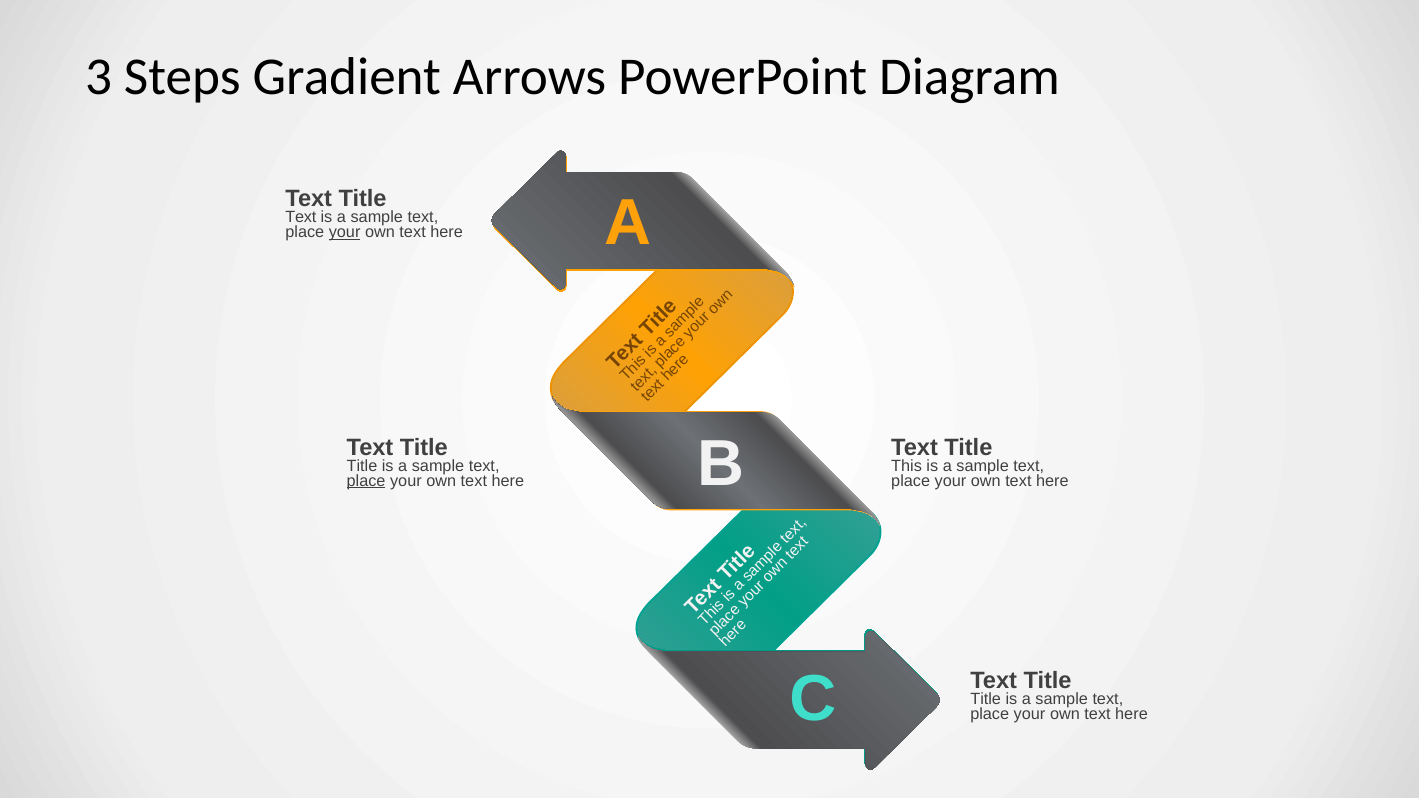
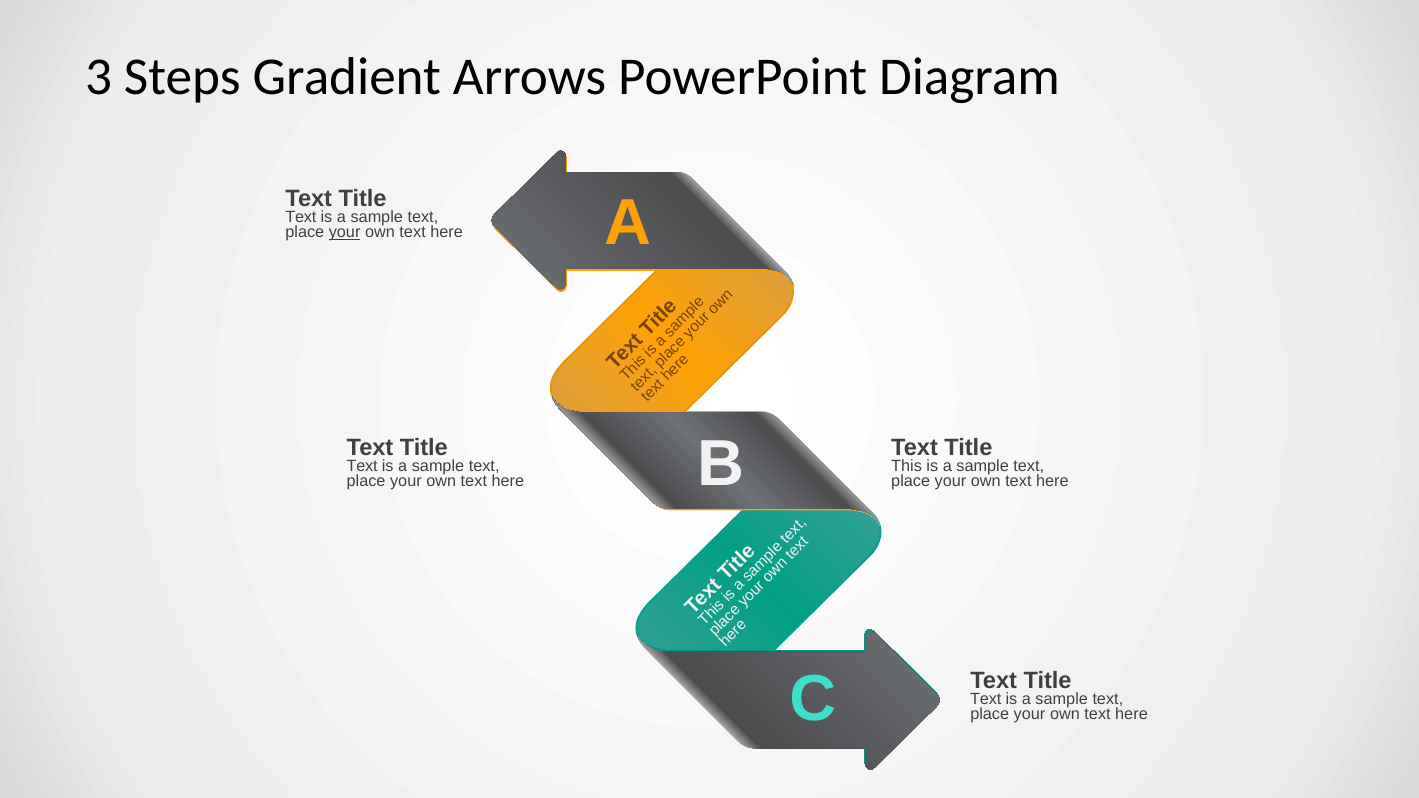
Title: Title -> Text (362, 466)
place underline: present -> none (366, 481)
Title: Title -> Text (986, 699)
